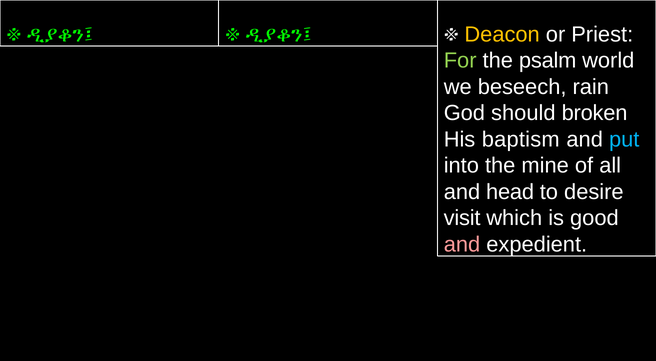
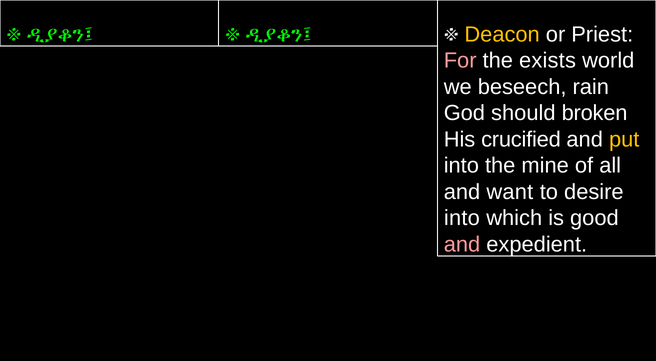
For colour: light green -> pink (460, 61)
psalm: psalm -> exists (547, 61)
baptism: baptism -> crucified (521, 139)
put colour: light blue -> yellow (624, 139)
head: head -> want (510, 192)
visit: visit -> into (462, 218)
